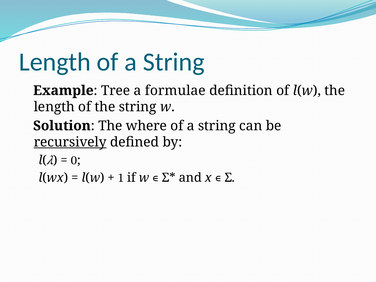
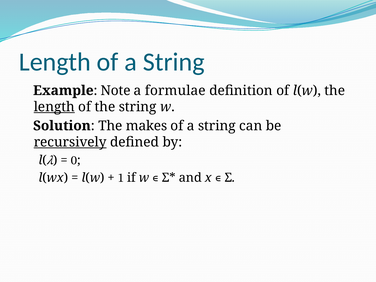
Tree: Tree -> Note (116, 91)
length underline: none -> present (54, 107)
where: where -> makes (147, 126)
